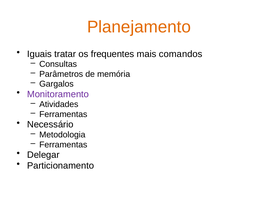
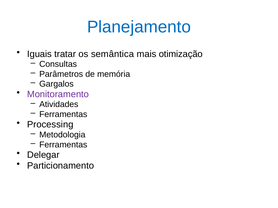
Planejamento colour: orange -> blue (139, 27)
frequentes: frequentes -> semântica (113, 54)
comandos: comandos -> otimização (181, 54)
Necessário: Necessário -> Processing (50, 125)
